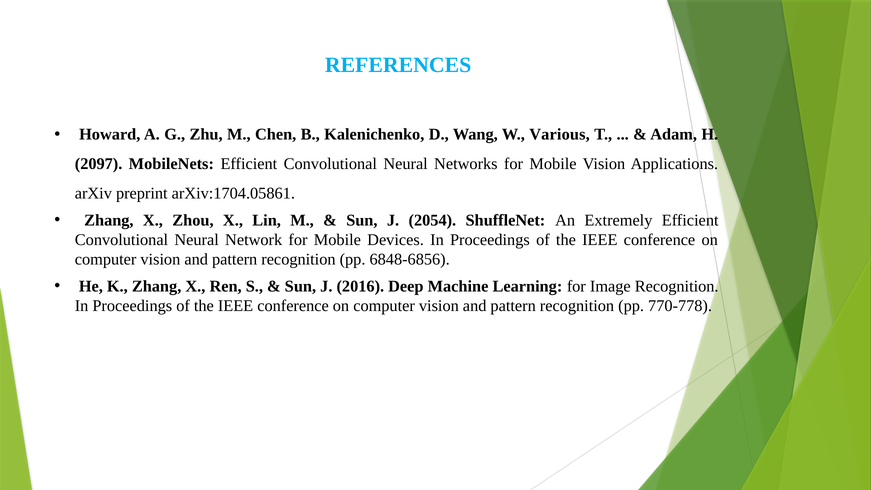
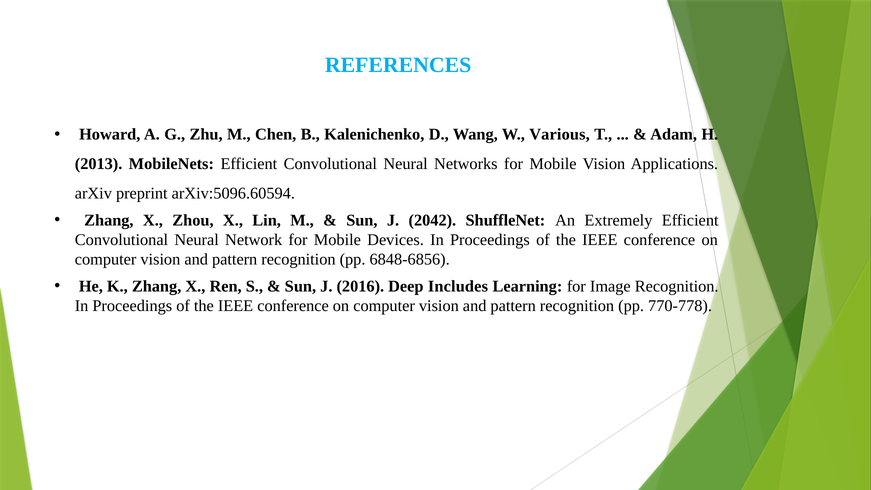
2097: 2097 -> 2013 (99, 164)
arXiv:1704.05861: arXiv:1704.05861 -> arXiv:5096.60594 (233, 193)
2054: 2054 -> 2042 (432, 220)
Machine: Machine -> Includes (458, 286)
